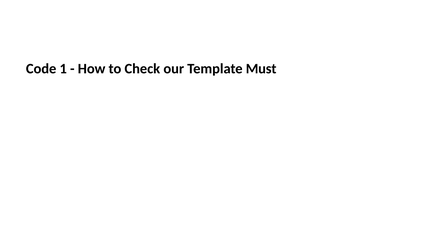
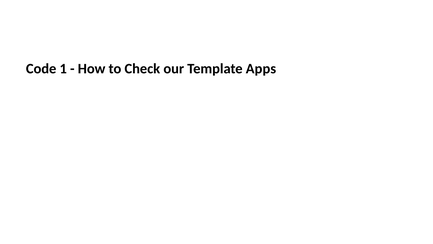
Must: Must -> Apps (261, 69)
